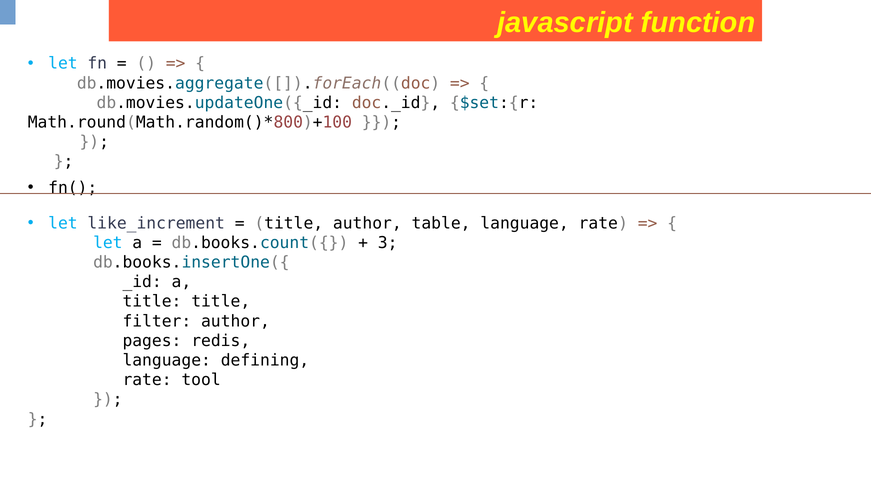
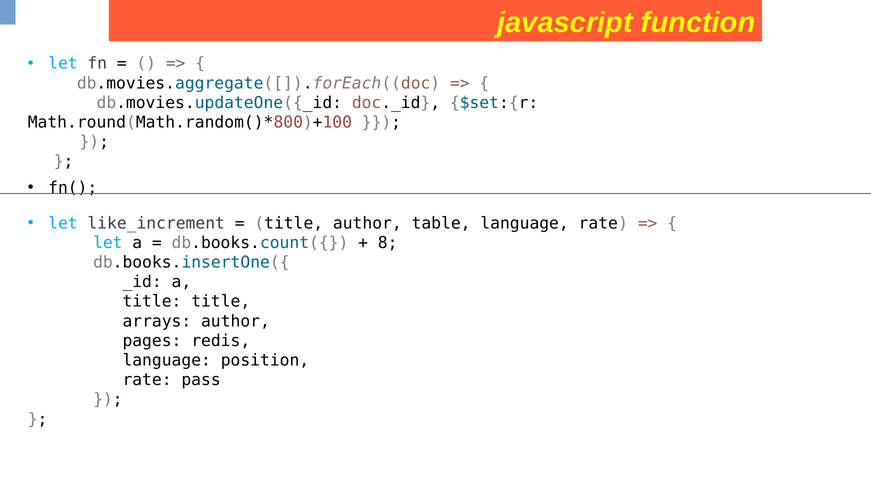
3: 3 -> 8 (388, 243)
filter: filter -> arrays (157, 321)
defining: defining -> position (265, 360)
tool: tool -> pass (201, 380)
